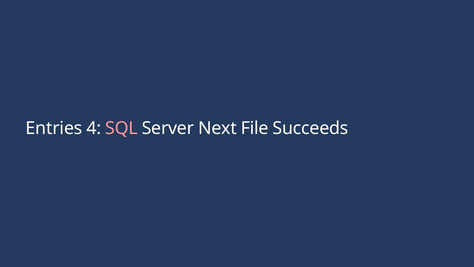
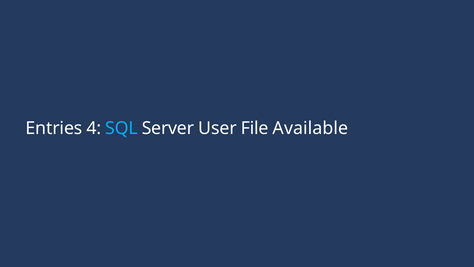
SQL colour: pink -> light blue (122, 128)
Next: Next -> User (217, 128)
Succeeds: Succeeds -> Available (310, 128)
